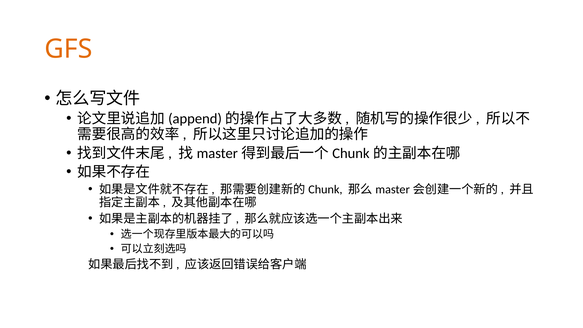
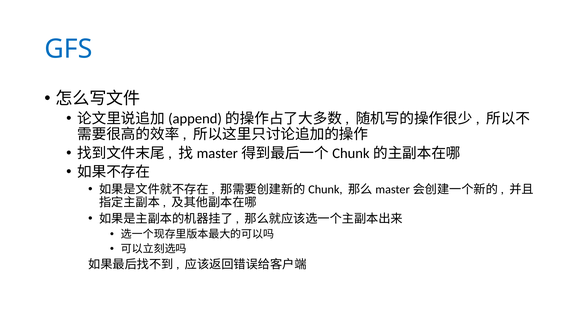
GFS colour: orange -> blue (68, 49)
